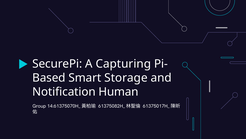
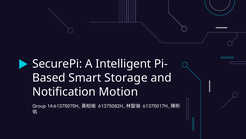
Capturing: Capturing -> Intelligent (123, 64)
Human: Human -> Motion (118, 91)
